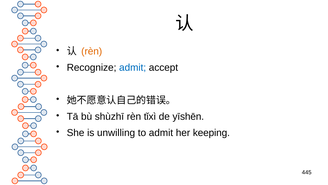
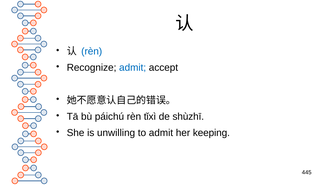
rèn colour: orange -> blue (92, 51)
shùzhī: shùzhī -> páichú (109, 116)
yīshēn: yīshēn -> shùzhī (188, 116)
